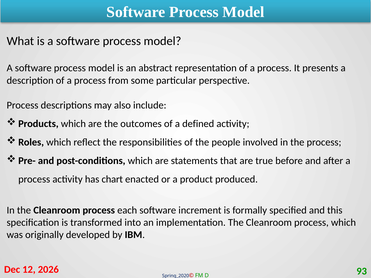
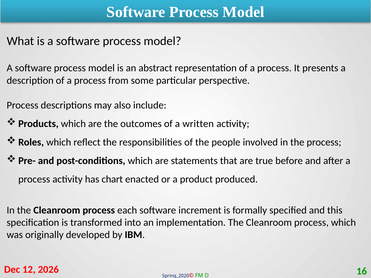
defined: defined -> written (198, 124)
93: 93 -> 16 (362, 271)
